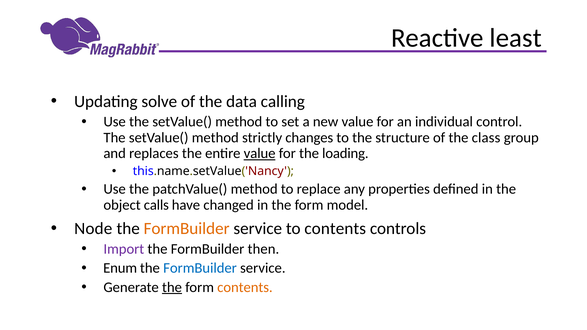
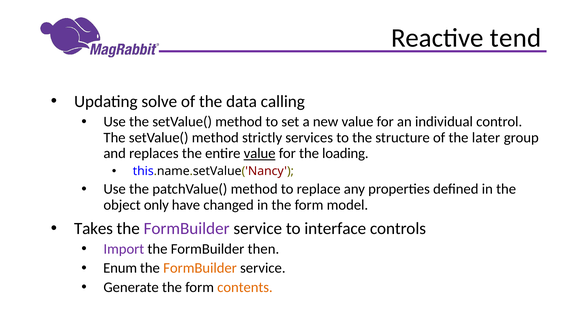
least: least -> tend (516, 38)
changes: changes -> services (309, 138)
class: class -> later (486, 138)
calls: calls -> only (156, 205)
Node: Node -> Takes (93, 229)
FormBuilder colour: orange -> purple (187, 229)
to contents: contents -> interface (335, 229)
FormBuilder colour: blue -> orange (200, 268)
the underline: present -> none (172, 287)
